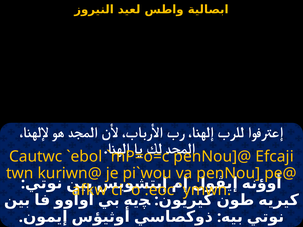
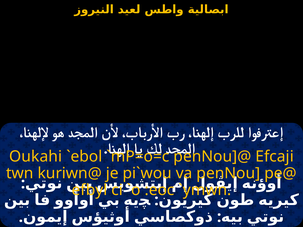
Cautwc: Cautwc -> Oukahi (36, 157)
afkw: afkw -> efbyl (89, 190)
